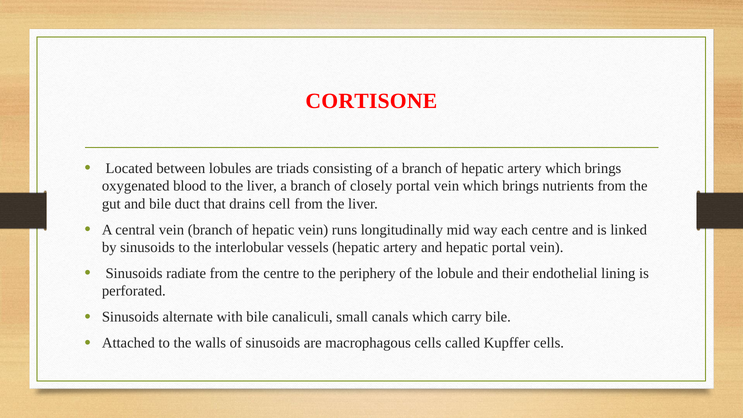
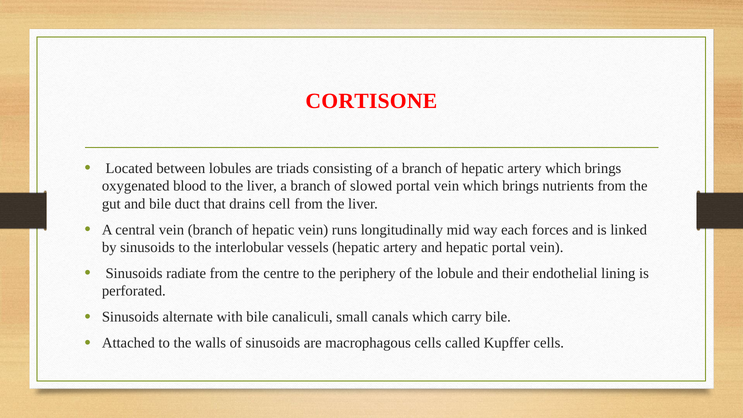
closely: closely -> slowed (371, 186)
each centre: centre -> forces (550, 230)
